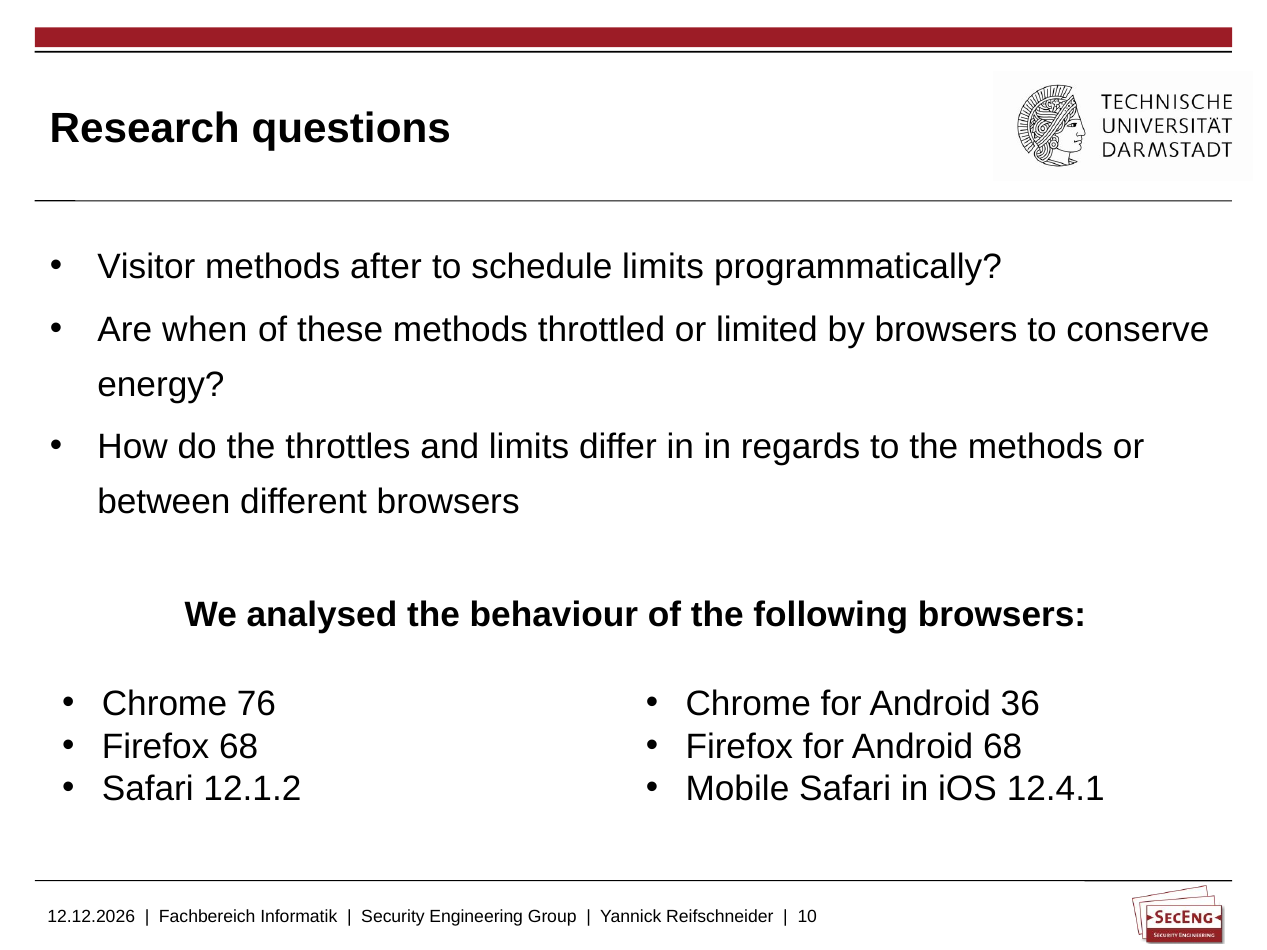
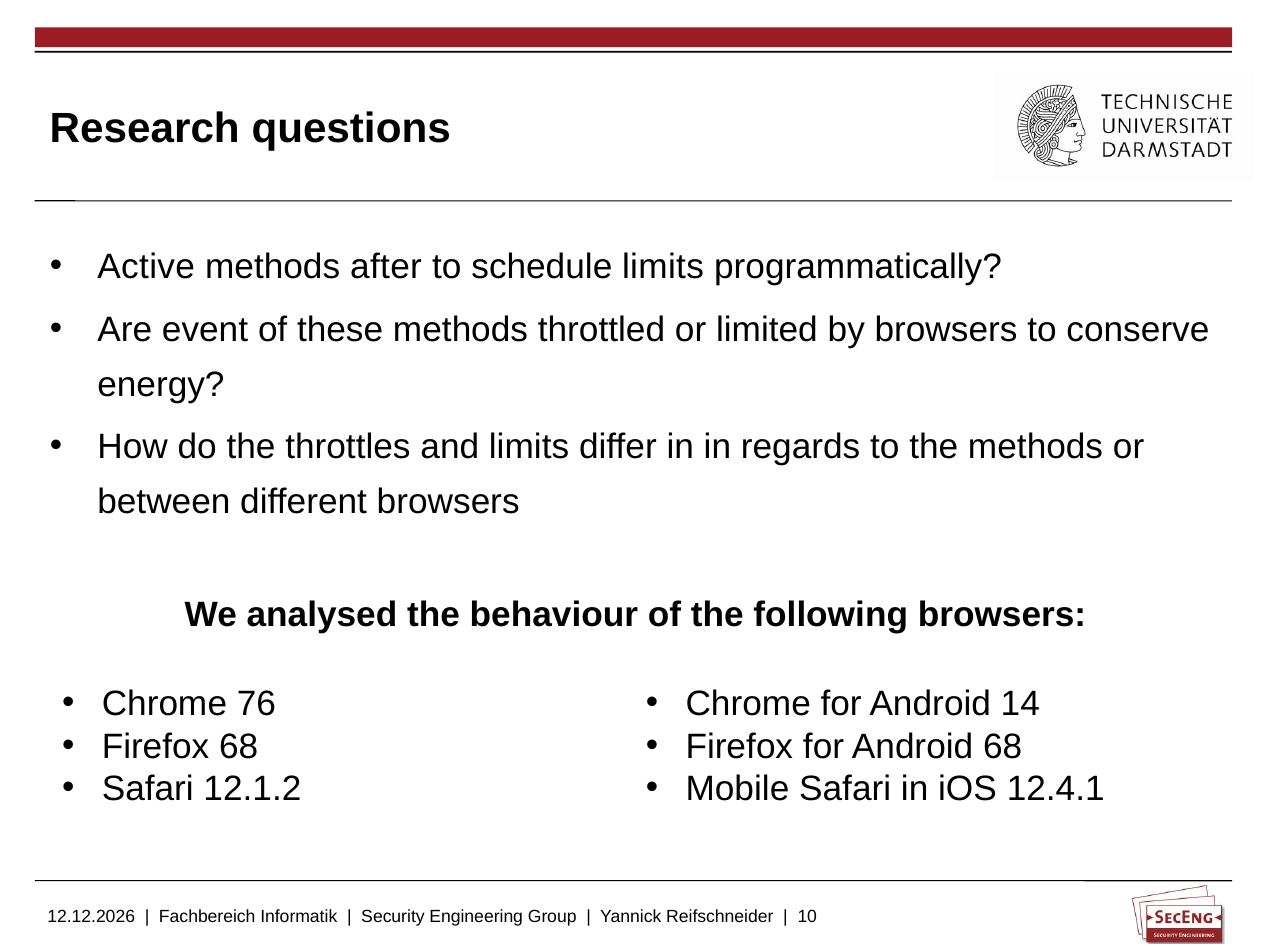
Visitor: Visitor -> Active (146, 267)
when: when -> event (205, 330)
36: 36 -> 14 (1020, 704)
